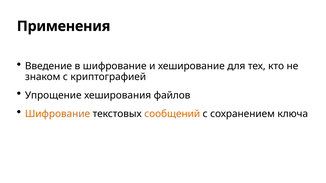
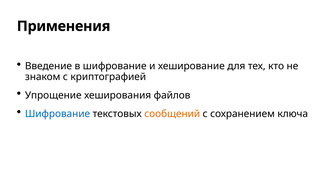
Шифрование colour: orange -> blue (58, 114)
